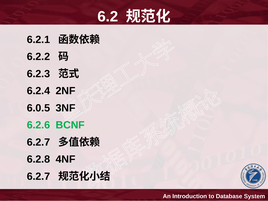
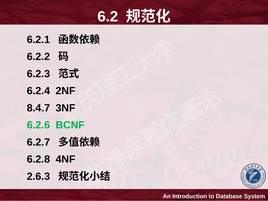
6.0.5: 6.0.5 -> 8.4.7 (38, 108)
6.2.7: 6.2.7 -> 2.6.3 (38, 176)
